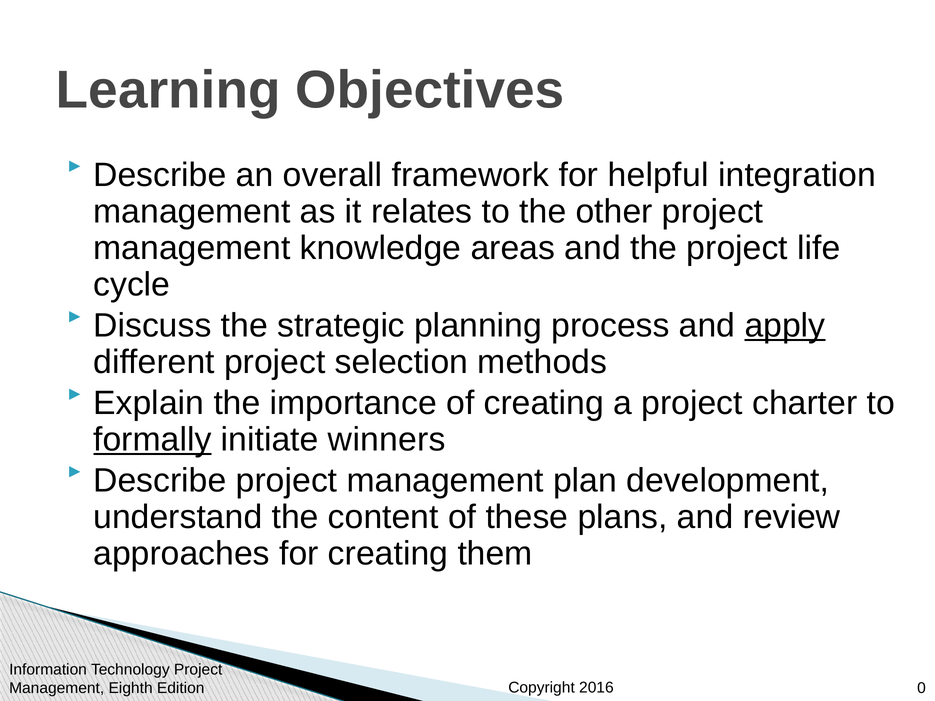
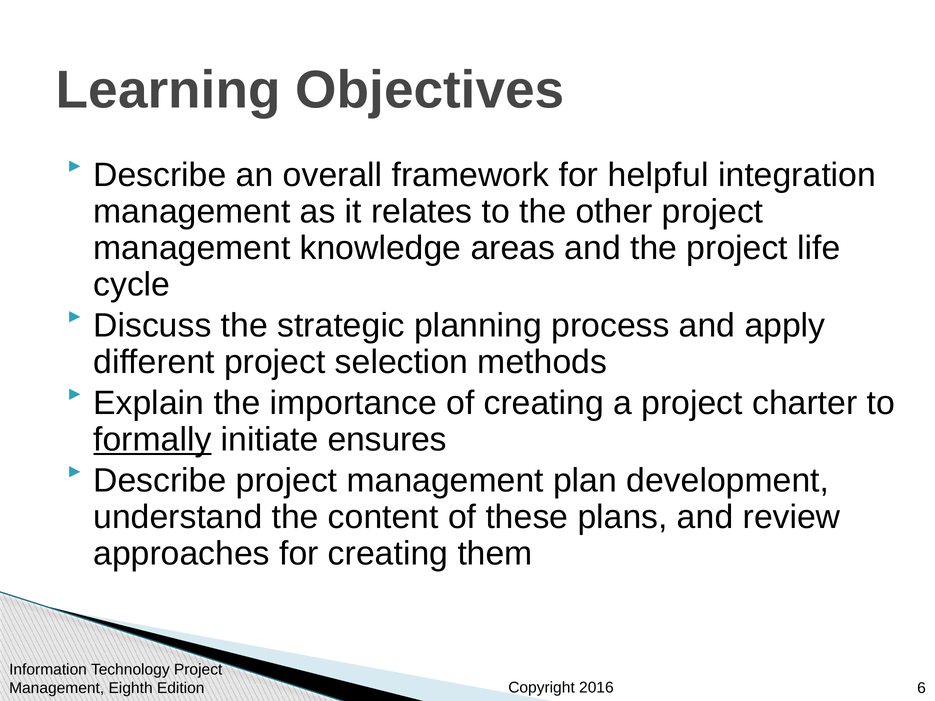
apply underline: present -> none (785, 326)
winners: winners -> ensures (387, 440)
0: 0 -> 6 (922, 688)
